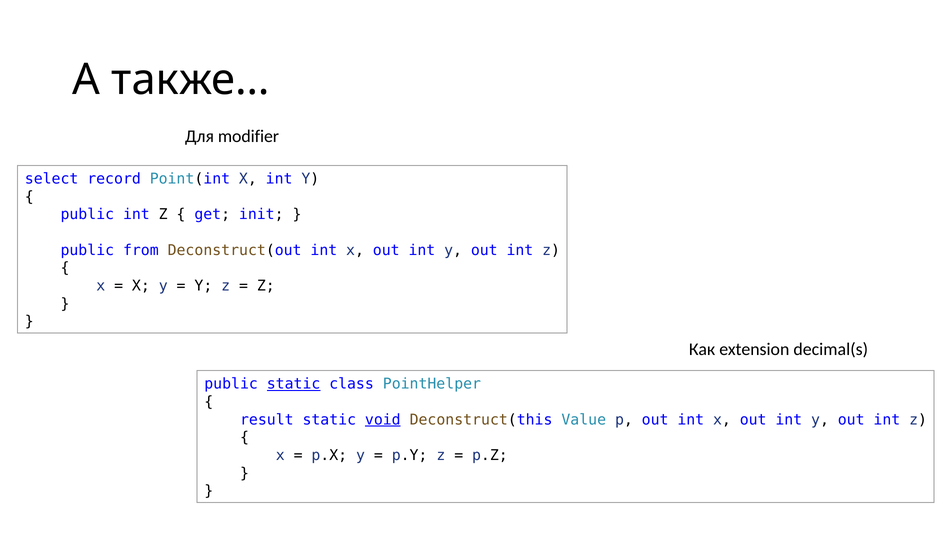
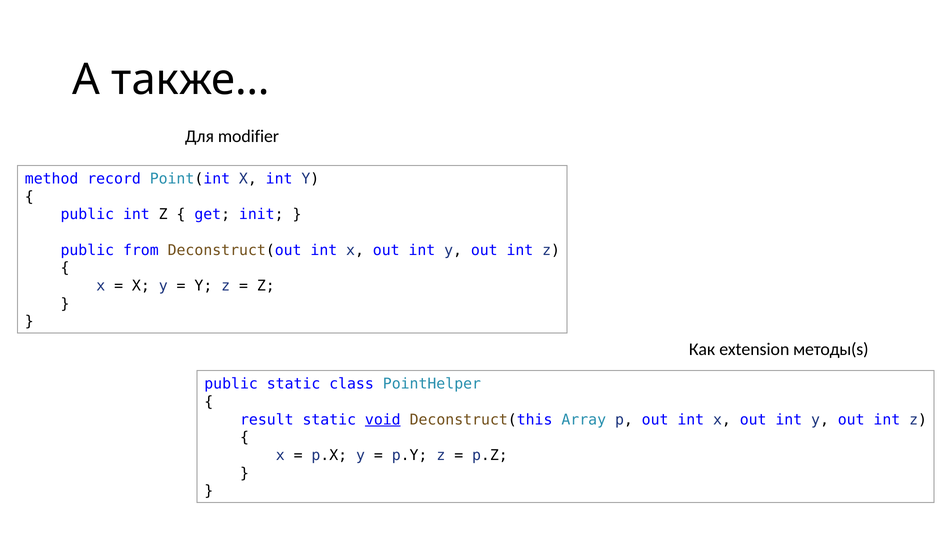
select: select -> method (52, 179)
decimal(s: decimal(s -> методы(s (831, 349)
static underline: present -> none (294, 384)
Value: Value -> Array (584, 419)
